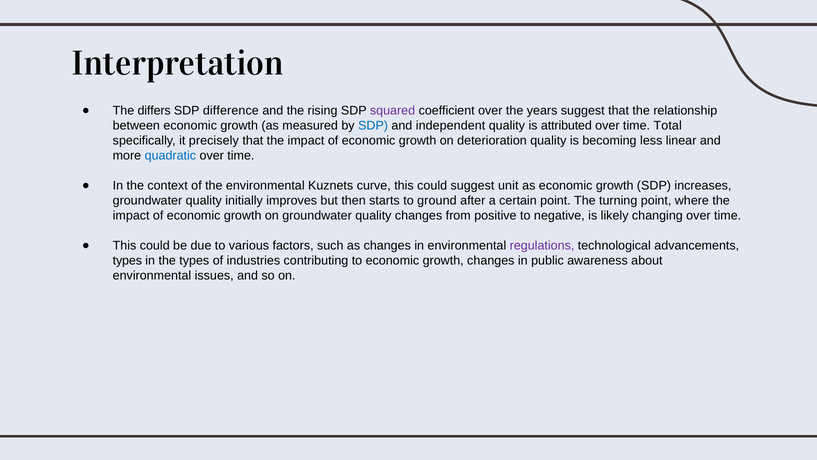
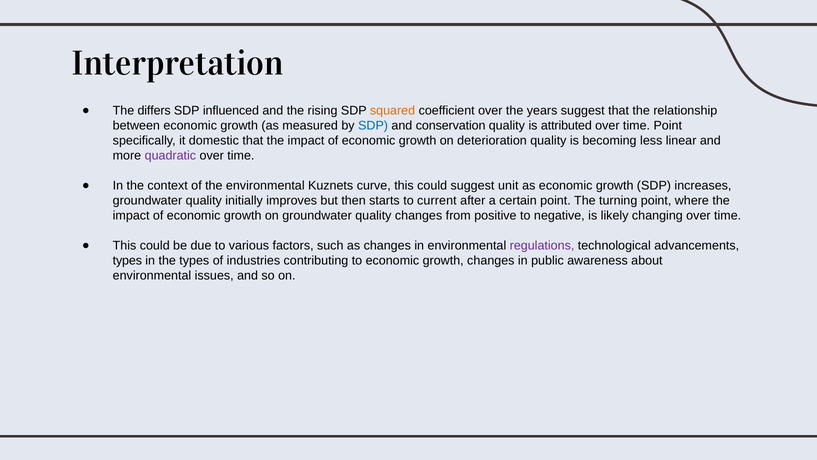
difference: difference -> influenced (231, 111)
squared colour: purple -> orange (393, 111)
independent: independent -> conservation (451, 126)
time Total: Total -> Point (668, 126)
precisely: precisely -> domestic (214, 141)
quadratic colour: blue -> purple (170, 156)
ground: ground -> current (437, 201)
